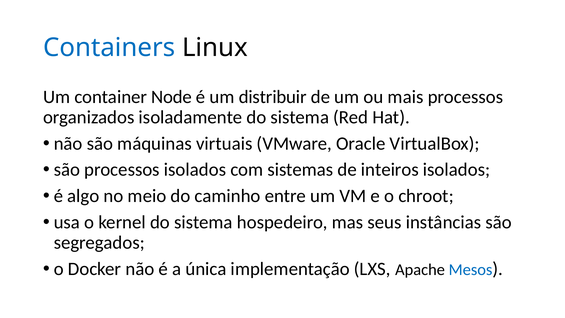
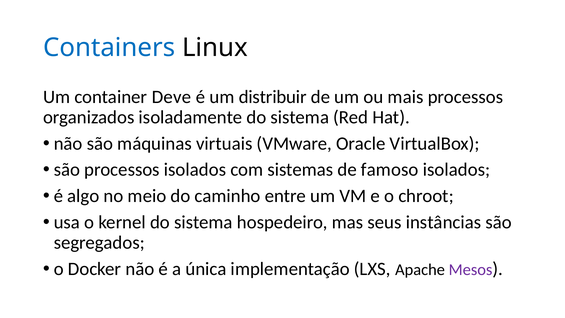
Node: Node -> Deve (171, 97)
inteiros: inteiros -> famoso (390, 170)
Mesos colour: blue -> purple (471, 269)
